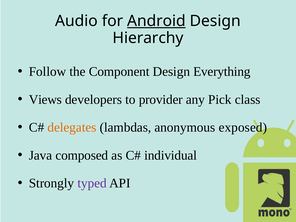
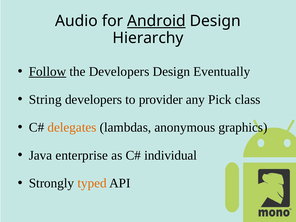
Follow underline: none -> present (47, 72)
the Component: Component -> Developers (119, 72)
Everything: Everything -> Eventually (222, 72)
Views: Views -> String (45, 99)
exposed: exposed -> graphics (243, 127)
composed: composed -> enterprise (82, 155)
typed colour: purple -> orange (92, 183)
